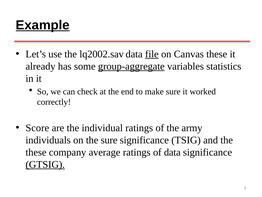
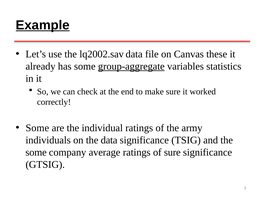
file underline: present -> none (152, 54)
Score: Score -> Some (37, 128)
the sure: sure -> data (109, 140)
these: these -> some (36, 152)
of data: data -> sure (172, 152)
GTSIG underline: present -> none (45, 164)
